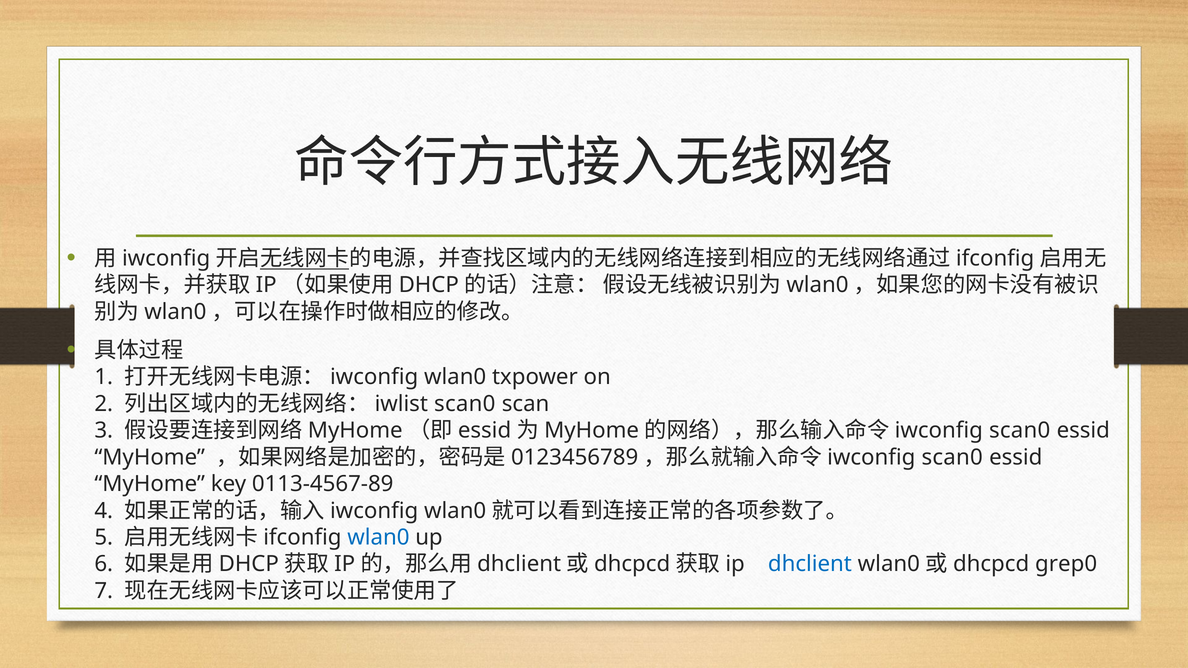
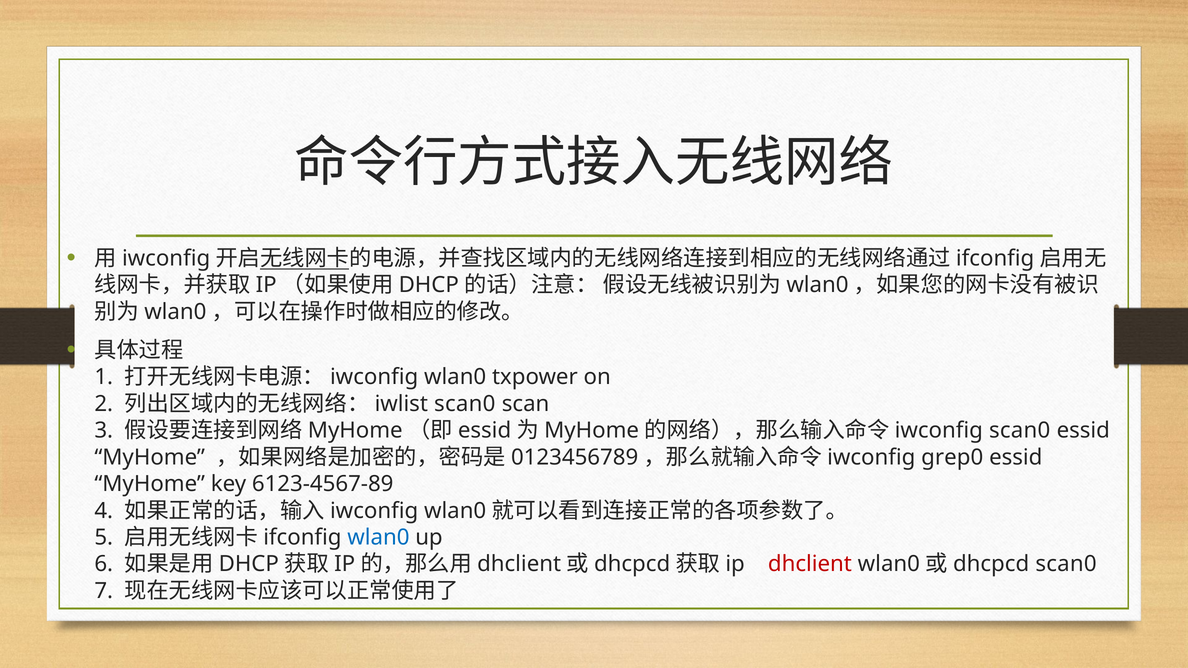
scan0: scan0 -> grep0 (952, 457)
0113-4567-89: 0113-4567-89 -> 6123-4567-89 (323, 484)
dhclient colour: blue -> red (810, 564)
grep0: grep0 -> scan0 (1066, 564)
